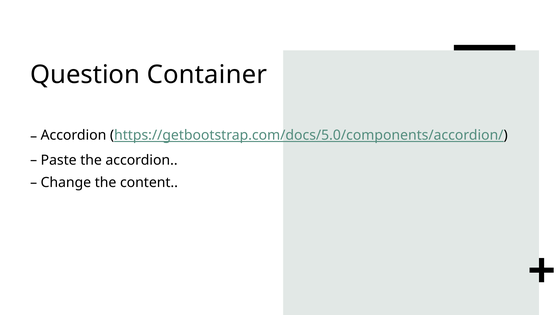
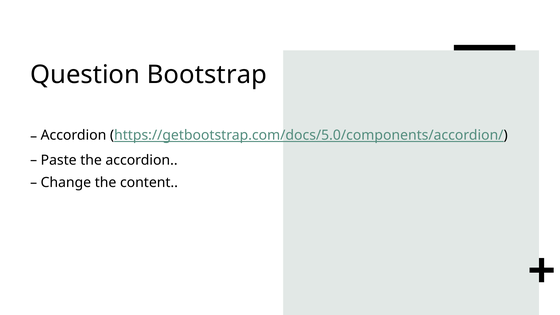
Container: Container -> Bootstrap (207, 75)
